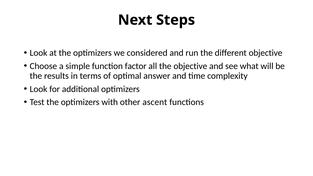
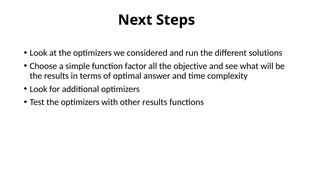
different objective: objective -> solutions (266, 53)
other ascent: ascent -> results (155, 102)
